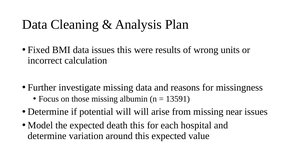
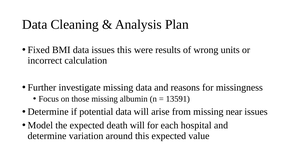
potential will: will -> data (124, 112)
death this: this -> will (137, 125)
